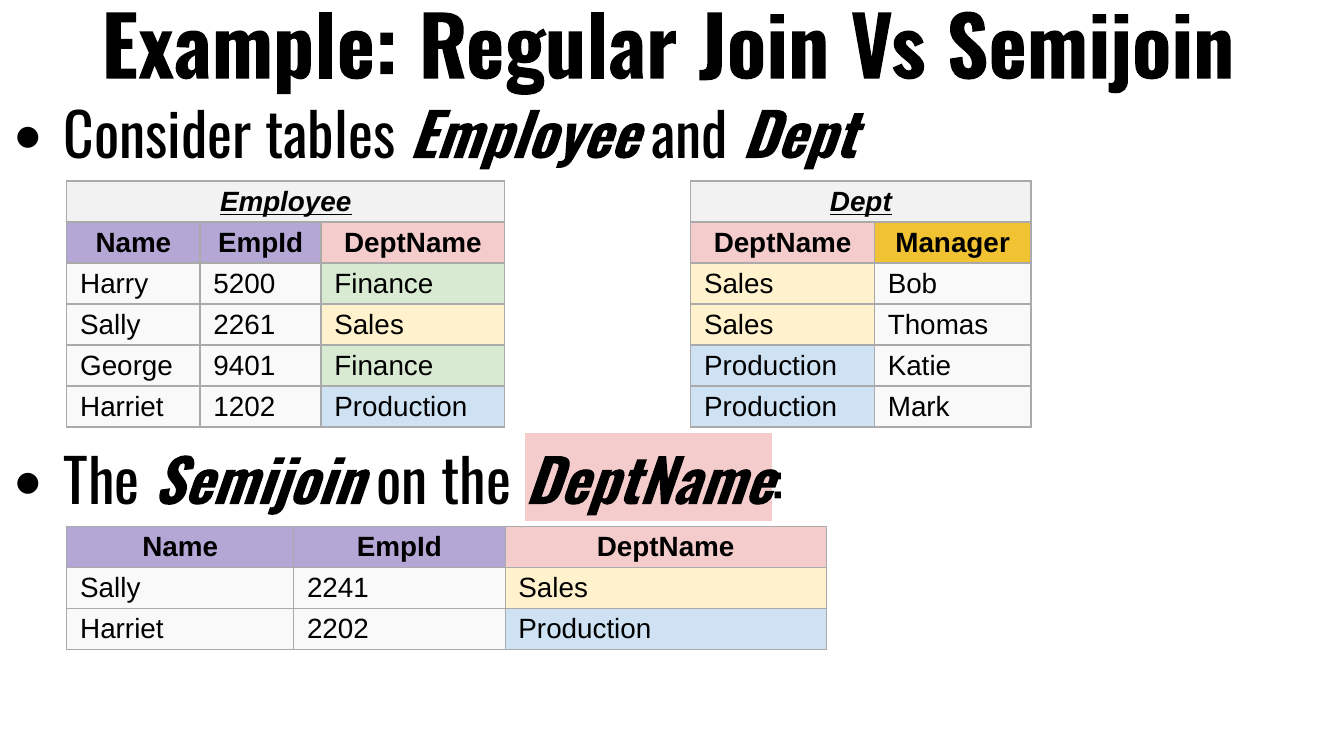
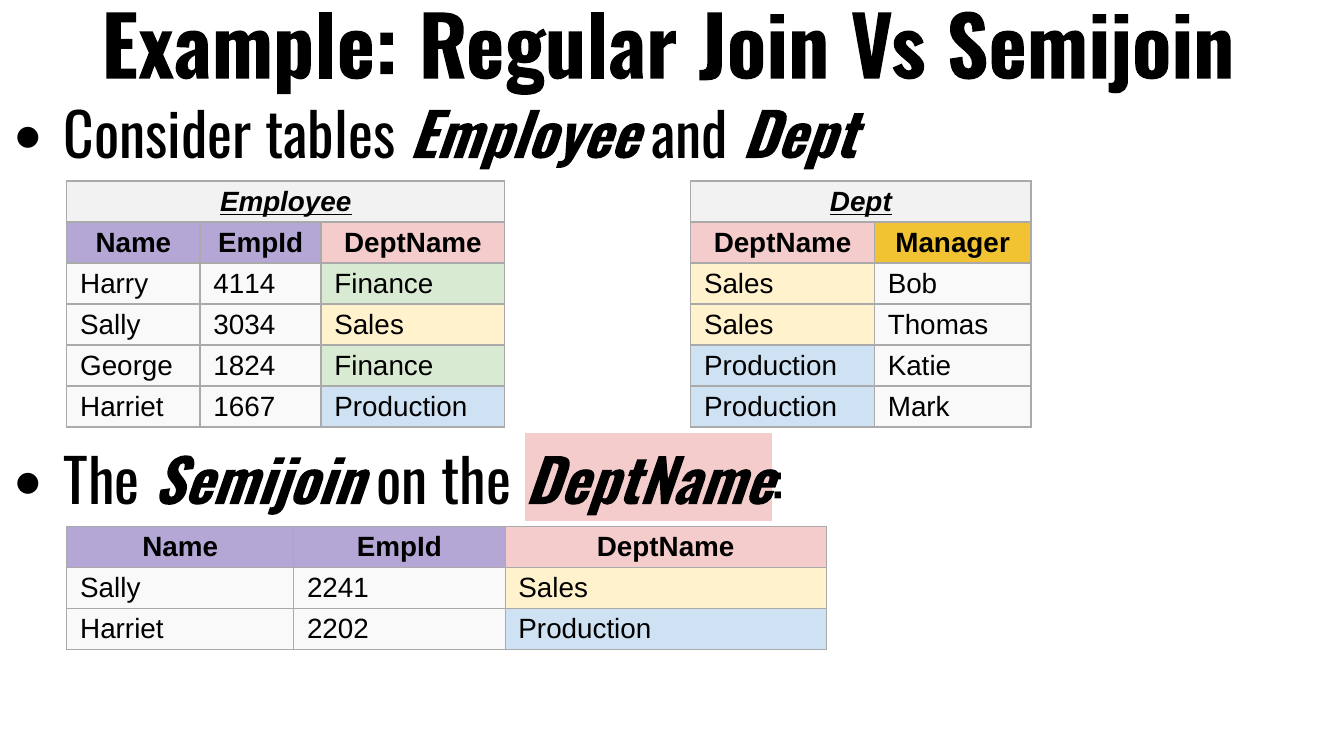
5200: 5200 -> 4114 (244, 284)
2261: 2261 -> 3034 (244, 325)
9401: 9401 -> 1824 (244, 366)
1202: 1202 -> 1667 (244, 407)
